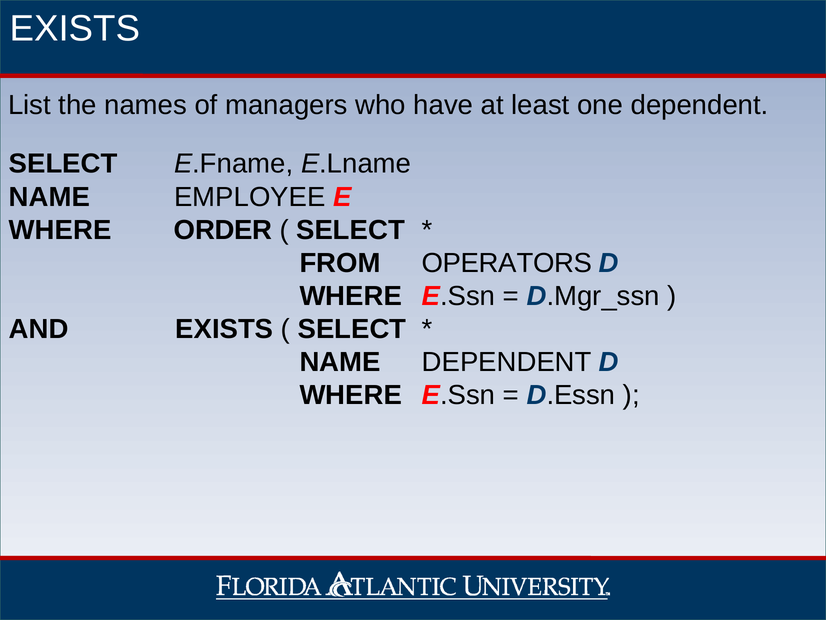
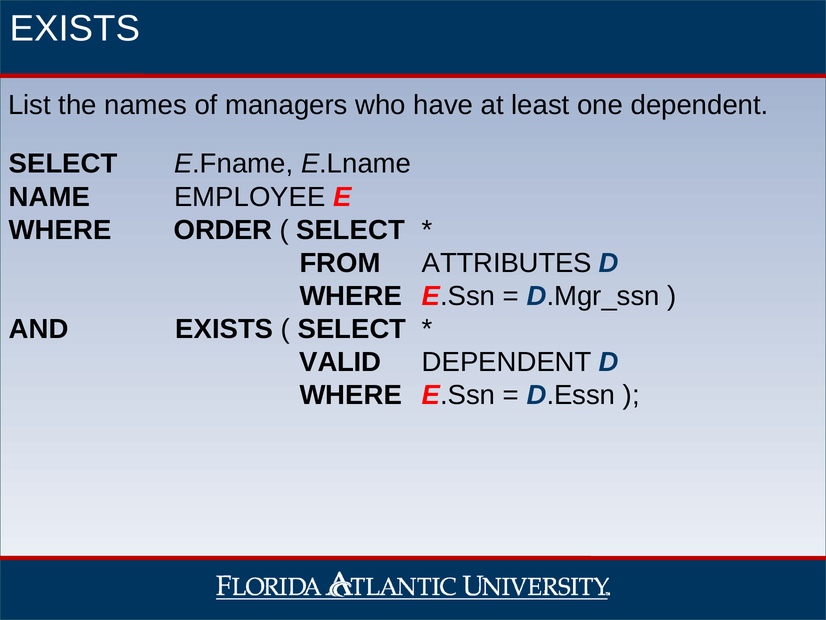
OPERATORS: OPERATORS -> ATTRIBUTES (507, 263)
NAME: NAME -> VALID (340, 362)
